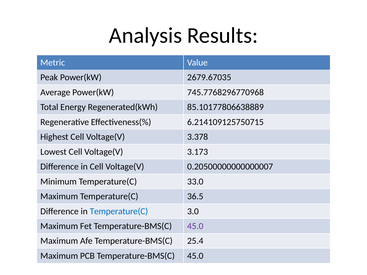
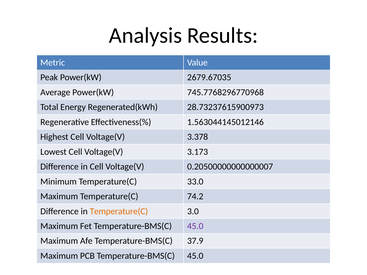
85.10177806638889: 85.10177806638889 -> 28.73237615900973 (225, 107)
6.214109125750715: 6.214109125750715 -> 1.563044145012146 (225, 122)
36.5: 36.5 -> 74.2 (195, 197)
Temperature(C colour: blue -> orange (119, 211)
25.4: 25.4 -> 37.9 (195, 241)
